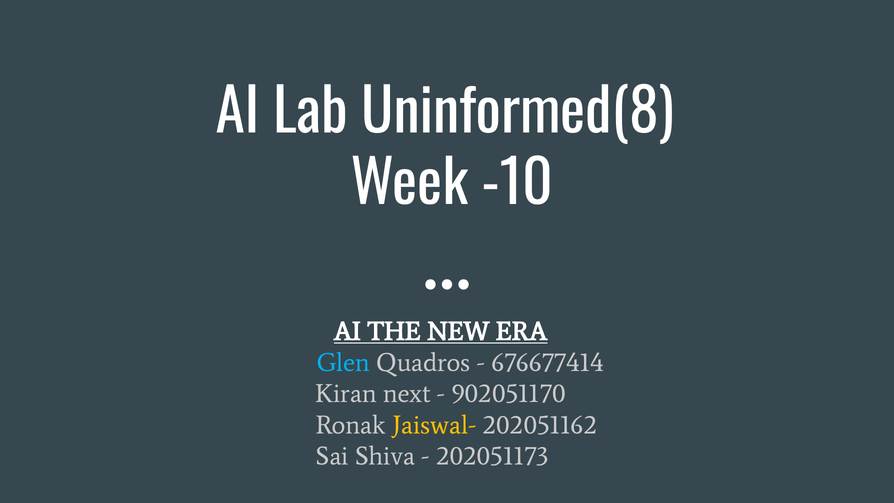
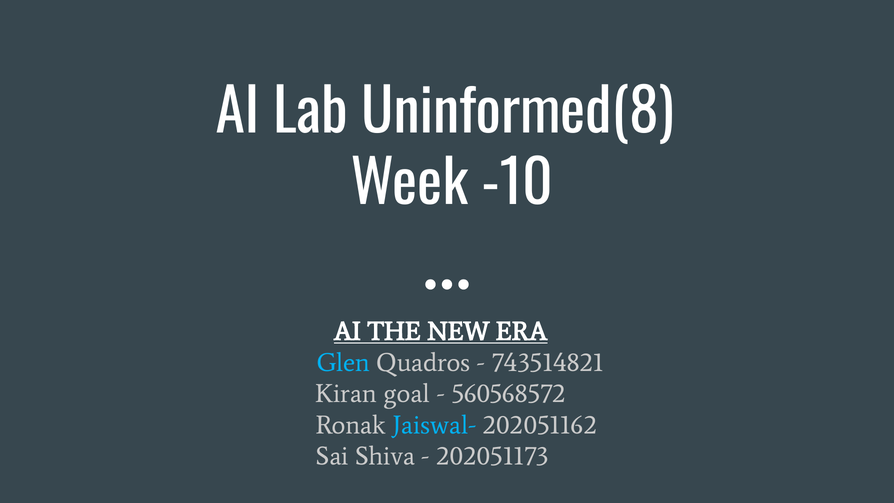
676677414: 676677414 -> 743514821 (548, 362)
next: next -> goal (407, 394)
902051170: 902051170 -> 560568572 (509, 394)
Jaiswal- colour: yellow -> light blue (434, 425)
